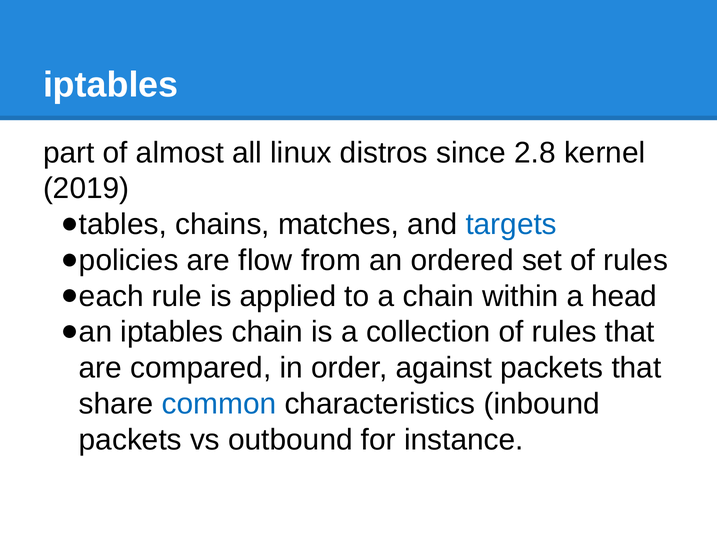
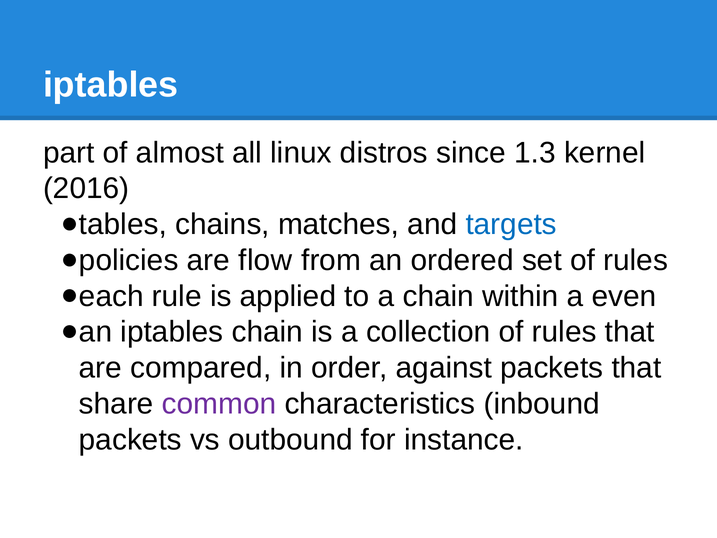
2.8: 2.8 -> 1.3 (535, 153)
2019: 2019 -> 2016 (86, 189)
head: head -> even (624, 296)
common colour: blue -> purple (219, 404)
